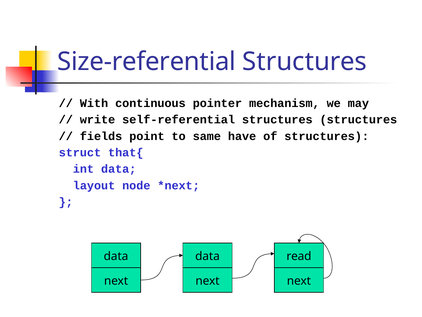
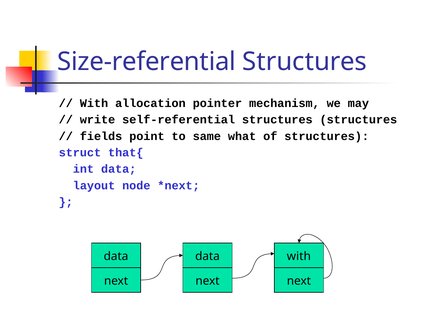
continuous: continuous -> allocation (150, 103)
have: have -> what (242, 136)
read: read -> with (299, 256)
